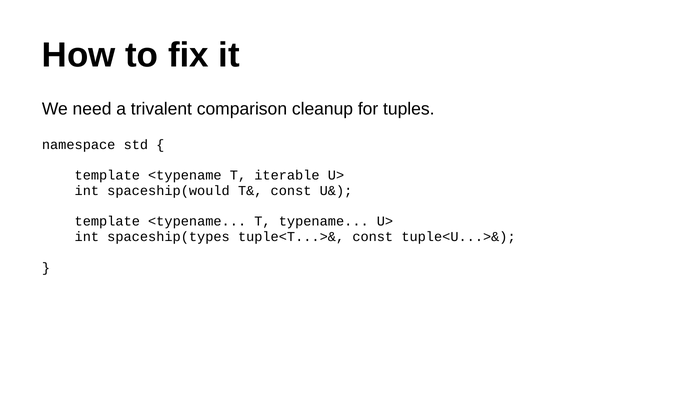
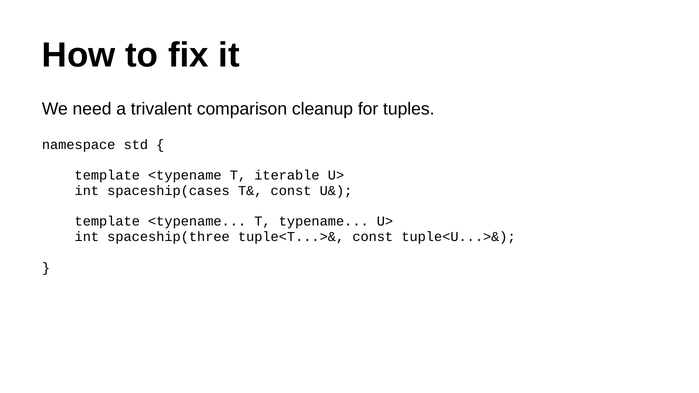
spaceship(would: spaceship(would -> spaceship(cases (168, 191)
spaceship(types: spaceship(types -> spaceship(three (168, 237)
